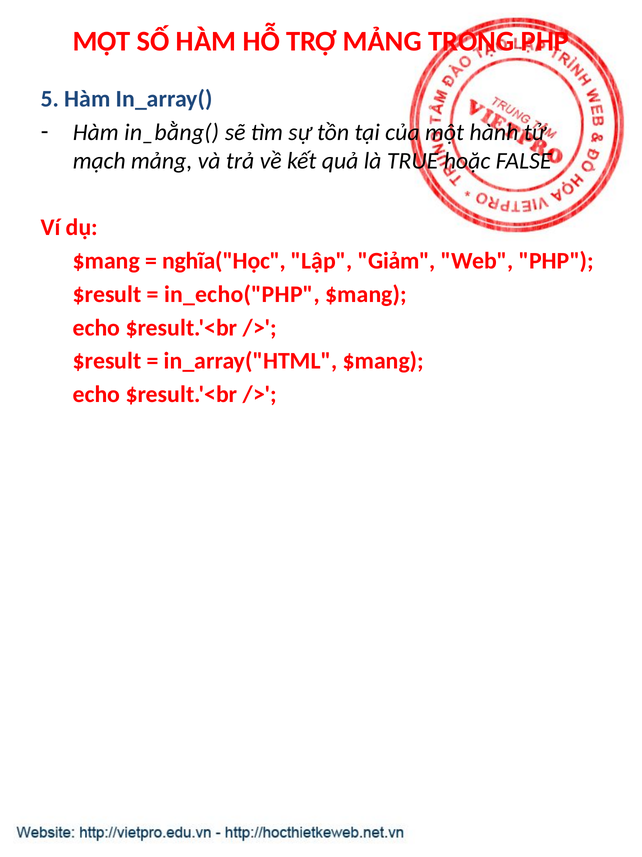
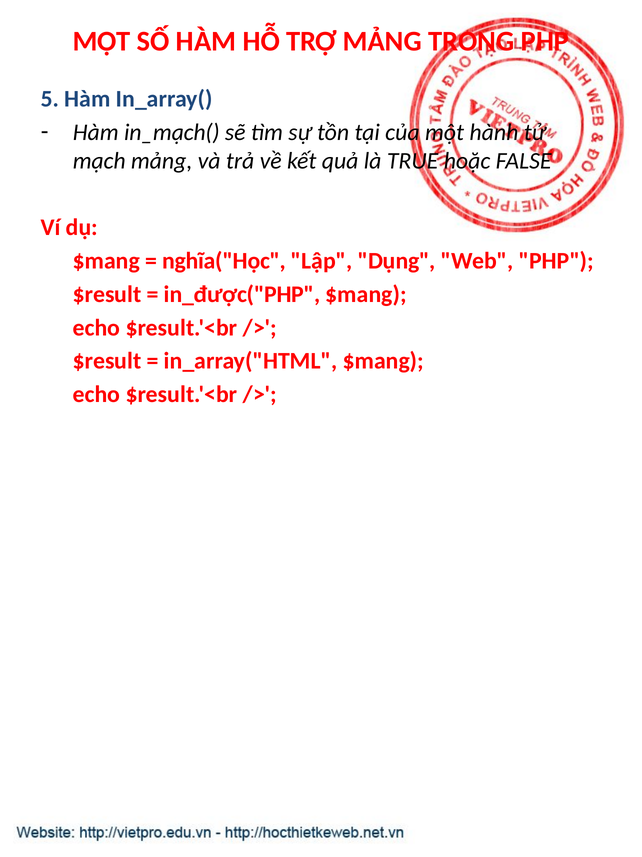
in_bằng(: in_bằng( -> in_mạch( (172, 132)
Giảm: Giảm -> Dụng (397, 261)
in_echo("PHP: in_echo("PHP -> in_được("PHP (242, 294)
